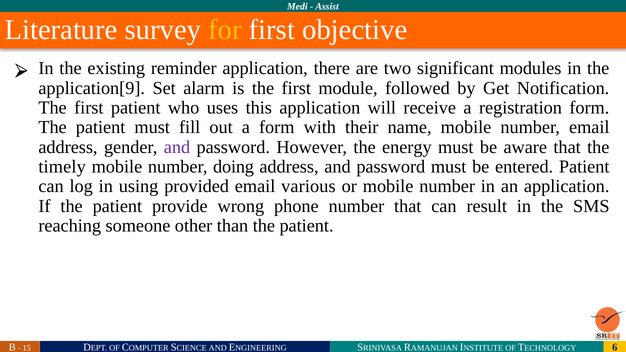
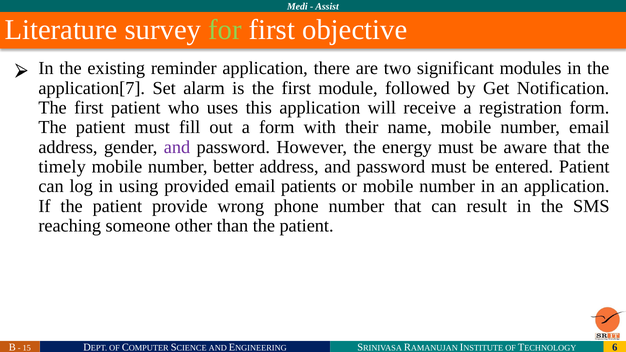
for colour: yellow -> light green (225, 30)
application[9: application[9 -> application[7 (92, 88)
doing: doing -> better (234, 167)
various: various -> patients (309, 187)
